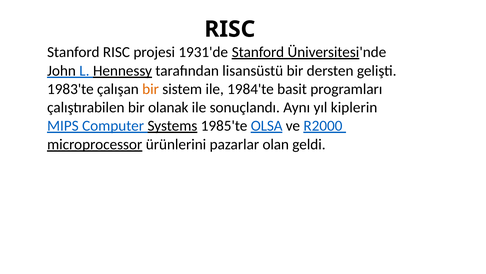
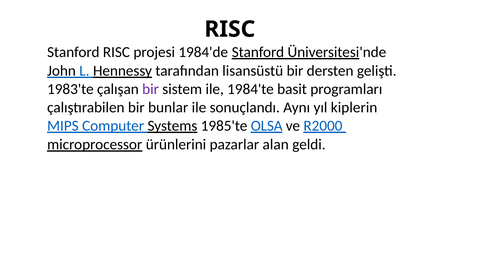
1931'de: 1931'de -> 1984'de (203, 52)
bir colour: orange -> purple (151, 89)
olanak: olanak -> bunlar (168, 107)
olan: olan -> alan (276, 144)
